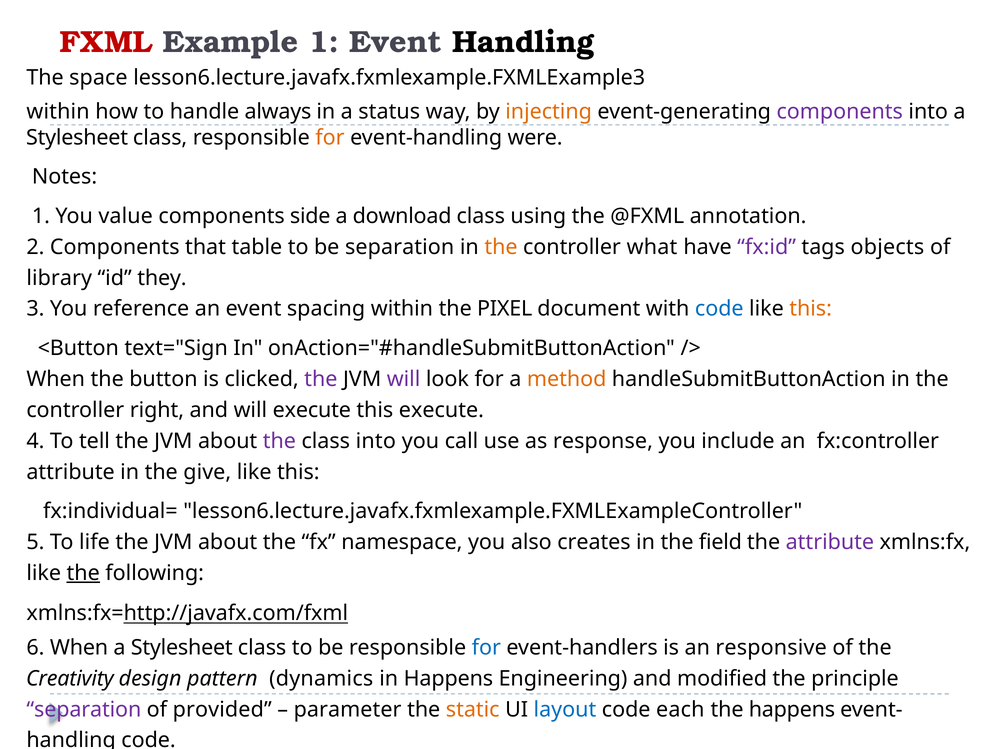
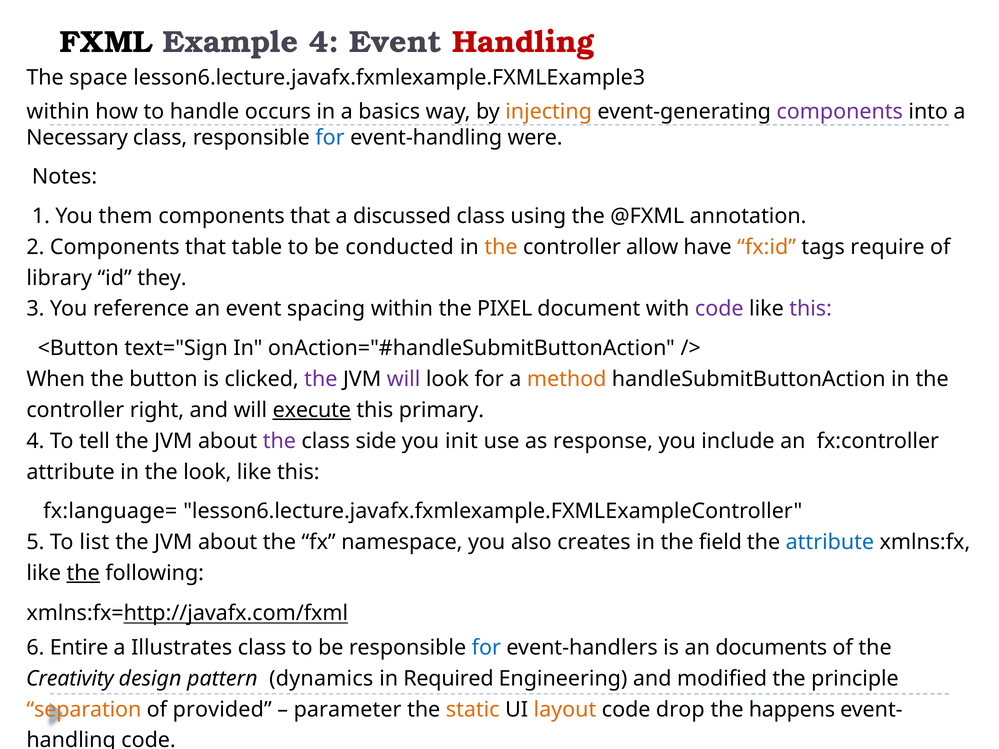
FXML colour: red -> black (106, 42)
Example 1: 1 -> 4 (324, 42)
Handling colour: black -> red (523, 42)
always: always -> occurs (278, 112)
status: status -> basics (389, 112)
Stylesheet: Stylesheet -> Necessary (77, 138)
for colour: orange -> blue (330, 138)
value: value -> them (126, 216)
side: side -> that (310, 216)
download: download -> discussed (402, 216)
be separation: separation -> conducted (400, 247)
what: what -> allow (652, 247)
fx:id colour: purple -> orange (767, 247)
objects: objects -> require (887, 247)
code colour: blue -> purple (719, 309)
this colour: orange -> purple (811, 309)
execute underline: none -> present (312, 410)
this execute: execute -> primary (441, 410)
class into: into -> side (376, 441)
call: call -> init (461, 441)
the give: give -> look (207, 472)
fx:individual=: fx:individual= -> fx:language= (110, 511)
life: life -> list (94, 542)
attribute colour: purple -> blue (830, 542)
6 When: When -> Entire (79, 648)
Stylesheet: Stylesheet -> Illustrates (182, 648)
responsive: responsive -> documents (771, 648)
in Happens: Happens -> Required (448, 679)
separation colour: purple -> orange (84, 710)
layout colour: blue -> orange (565, 710)
each: each -> drop (680, 710)
